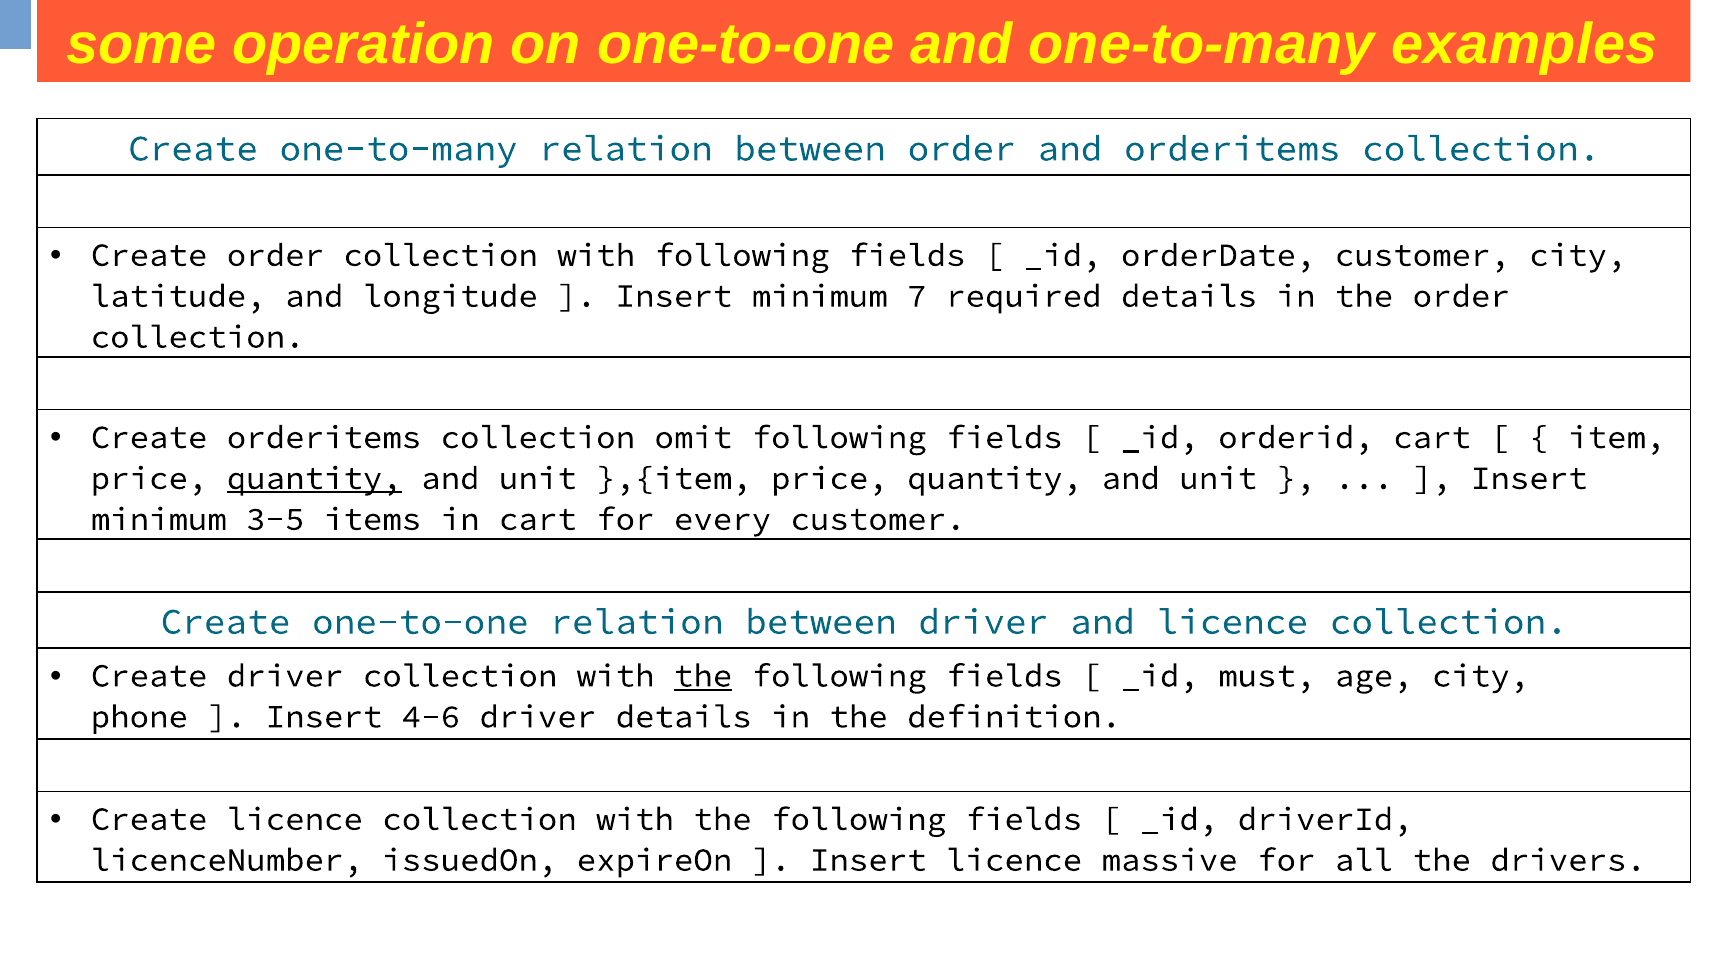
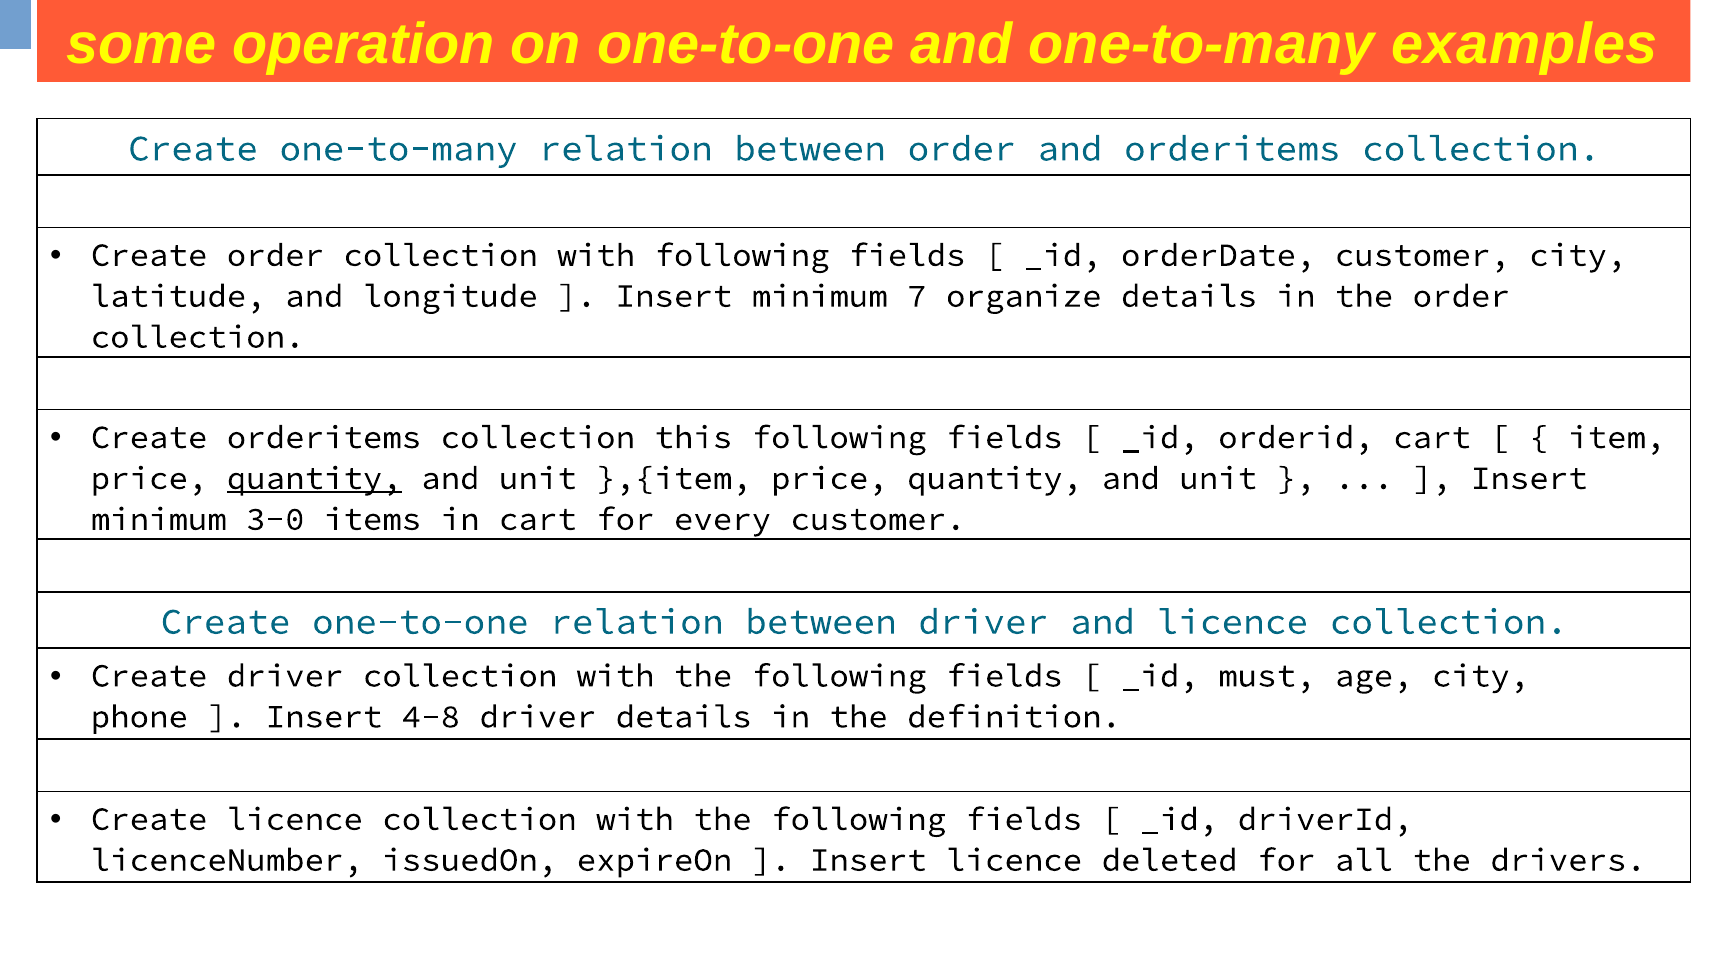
required: required -> organize (1024, 296)
omit: omit -> this (693, 437)
3-5: 3-5 -> 3-0 (275, 519)
the underline: present -> none (703, 676)
4-6: 4-6 -> 4-8 (431, 717)
massive: massive -> deleted (1170, 860)
